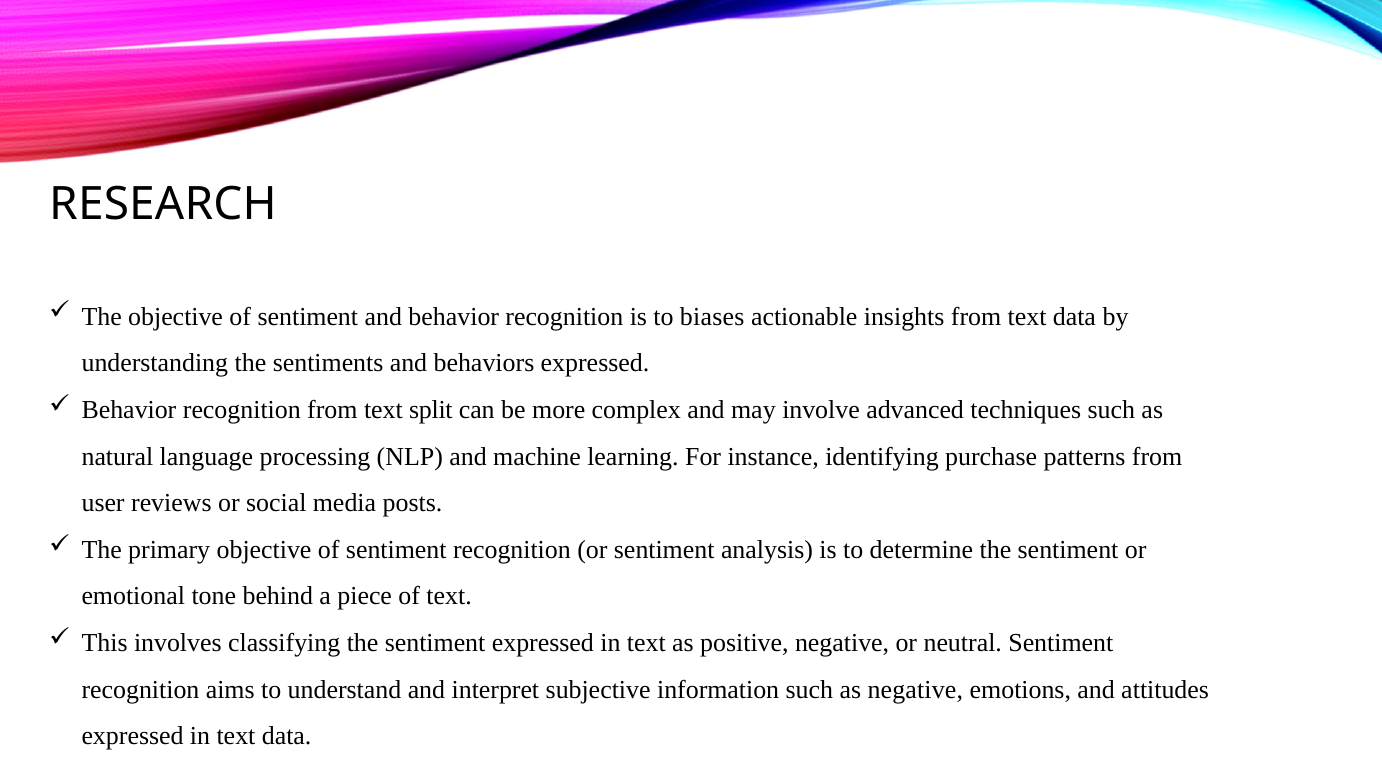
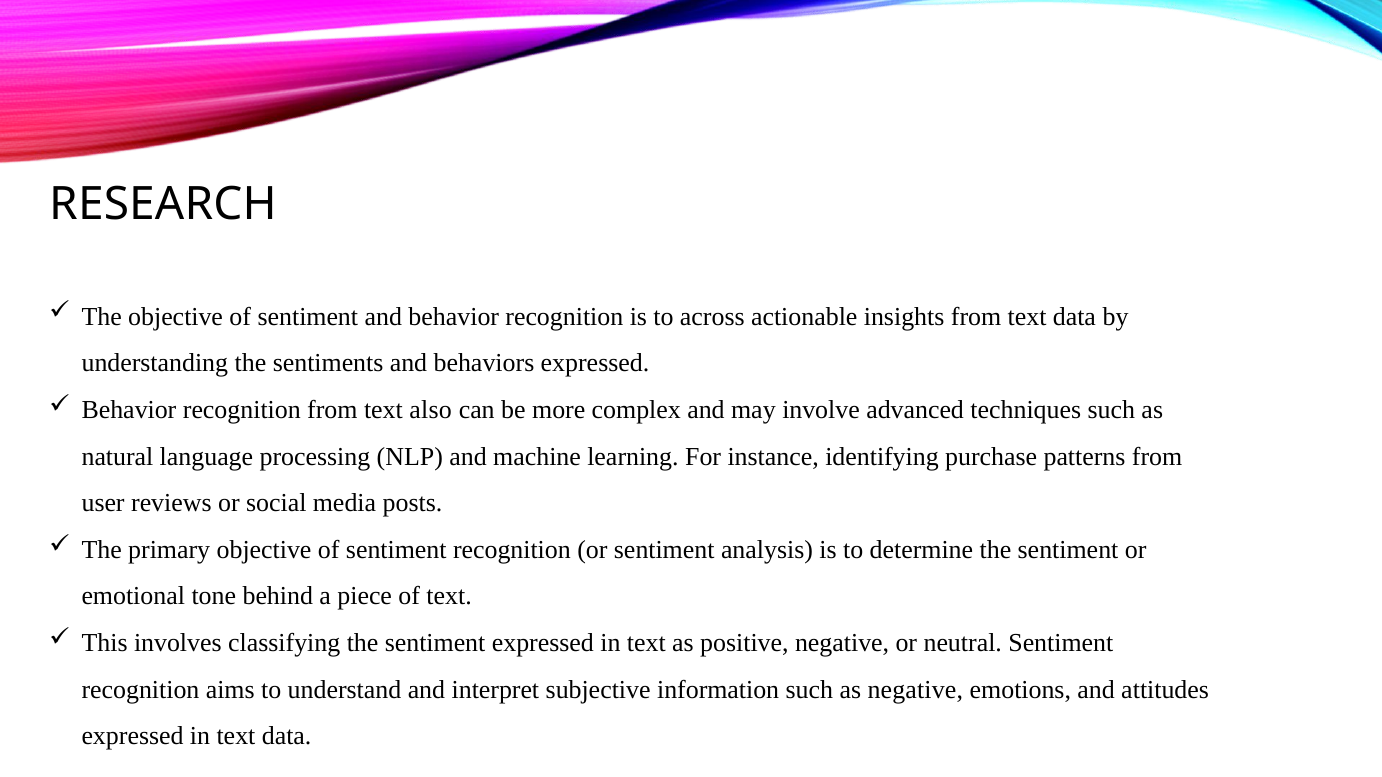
biases: biases -> across (712, 317)
split: split -> also (431, 410)
